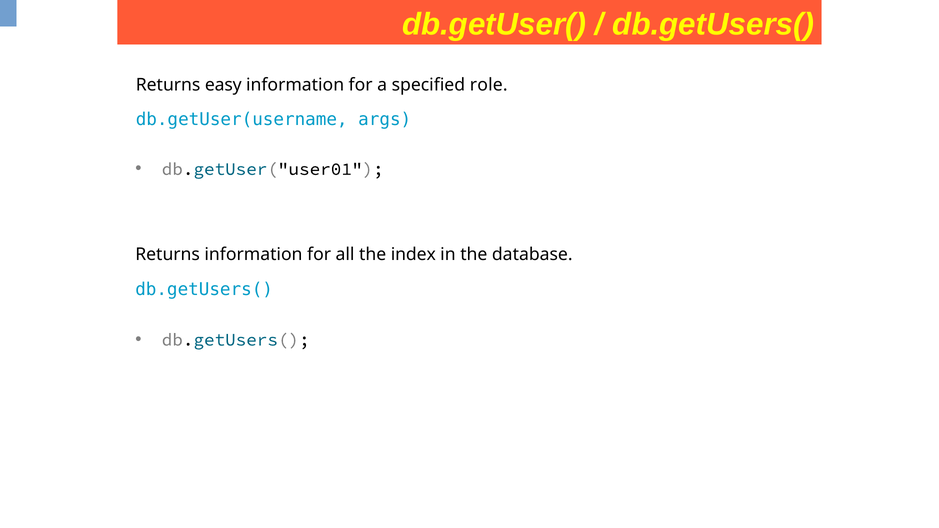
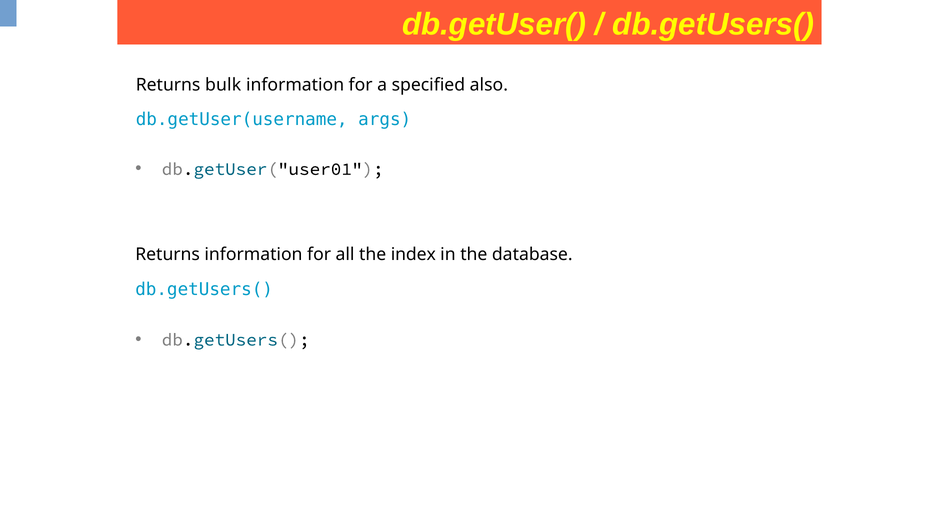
easy: easy -> bulk (223, 85)
role: role -> also (489, 85)
